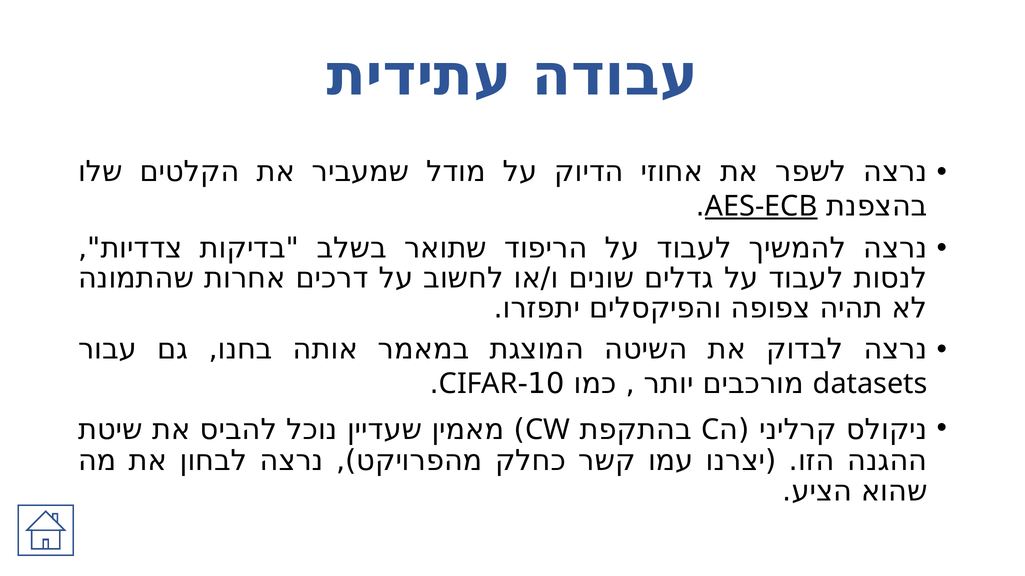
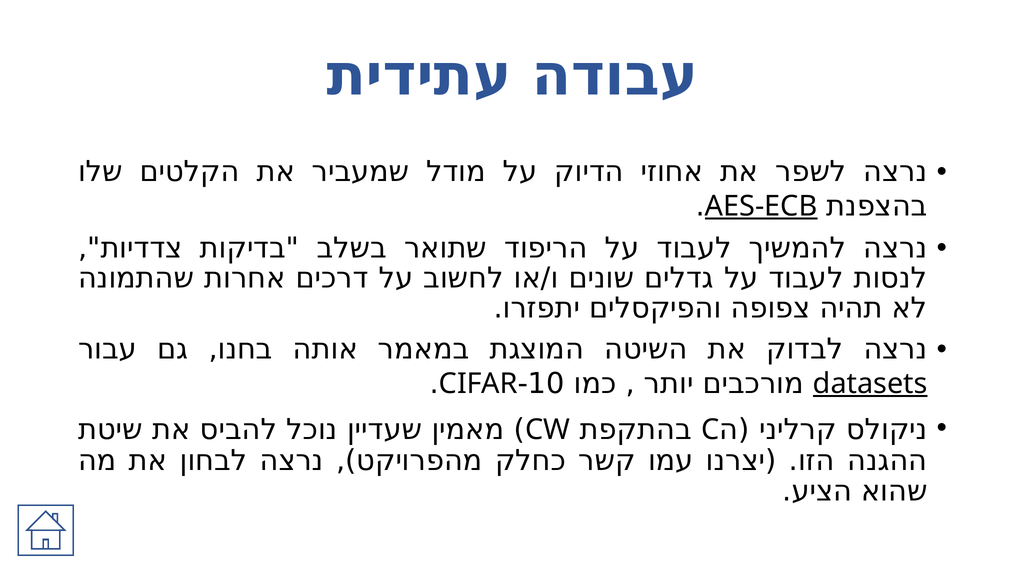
datasets underline: none -> present (870, 384)
